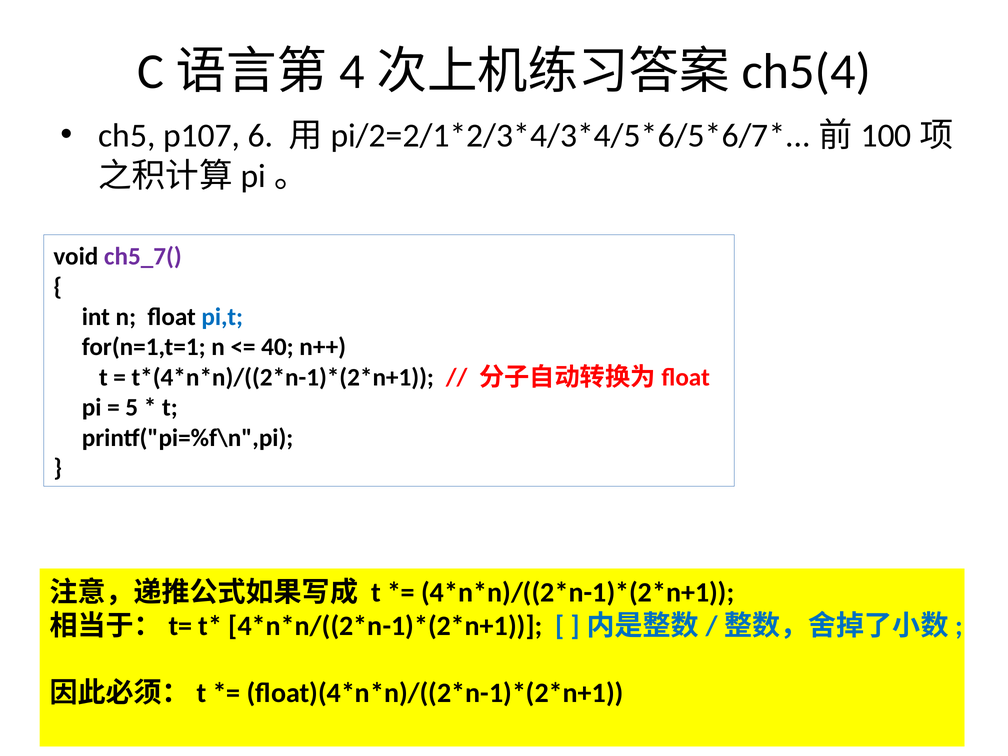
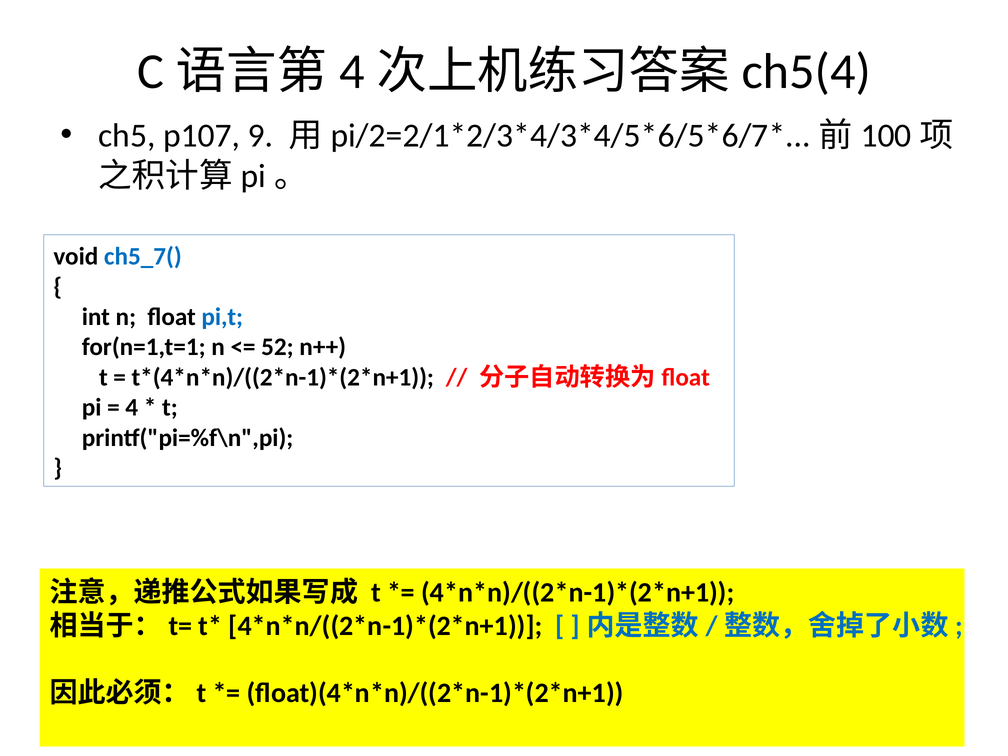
6: 6 -> 9 (260, 136)
ch5_7( colour: purple -> blue (143, 256)
40: 40 -> 52 (277, 347)
5: 5 -> 4 (132, 408)
